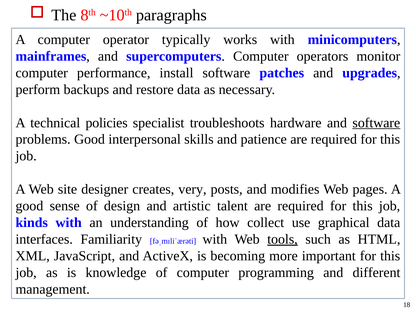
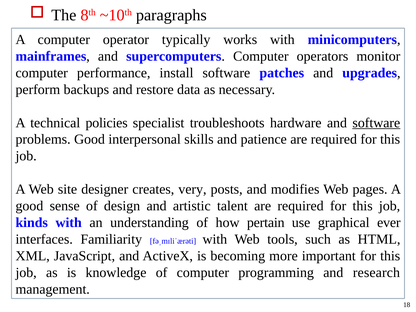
collect: collect -> pertain (266, 223)
graphical data: data -> ever (389, 223)
tools underline: present -> none (282, 239)
different: different -> research (376, 273)
